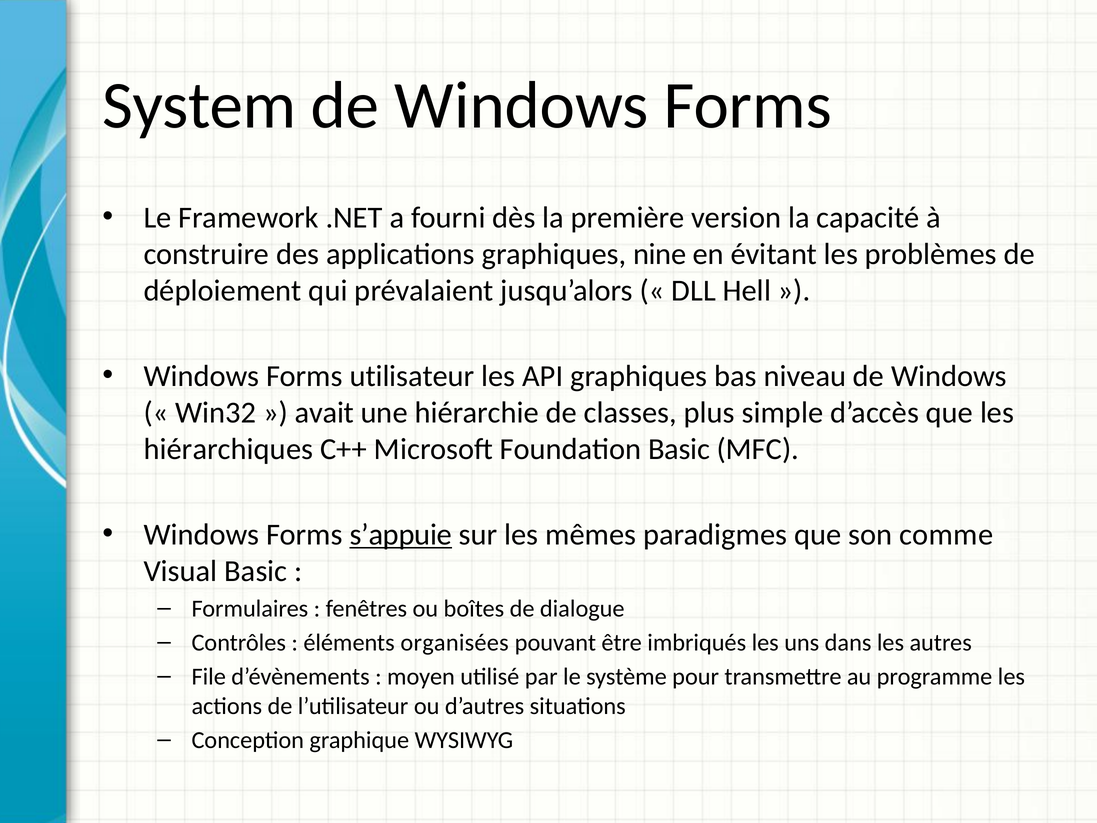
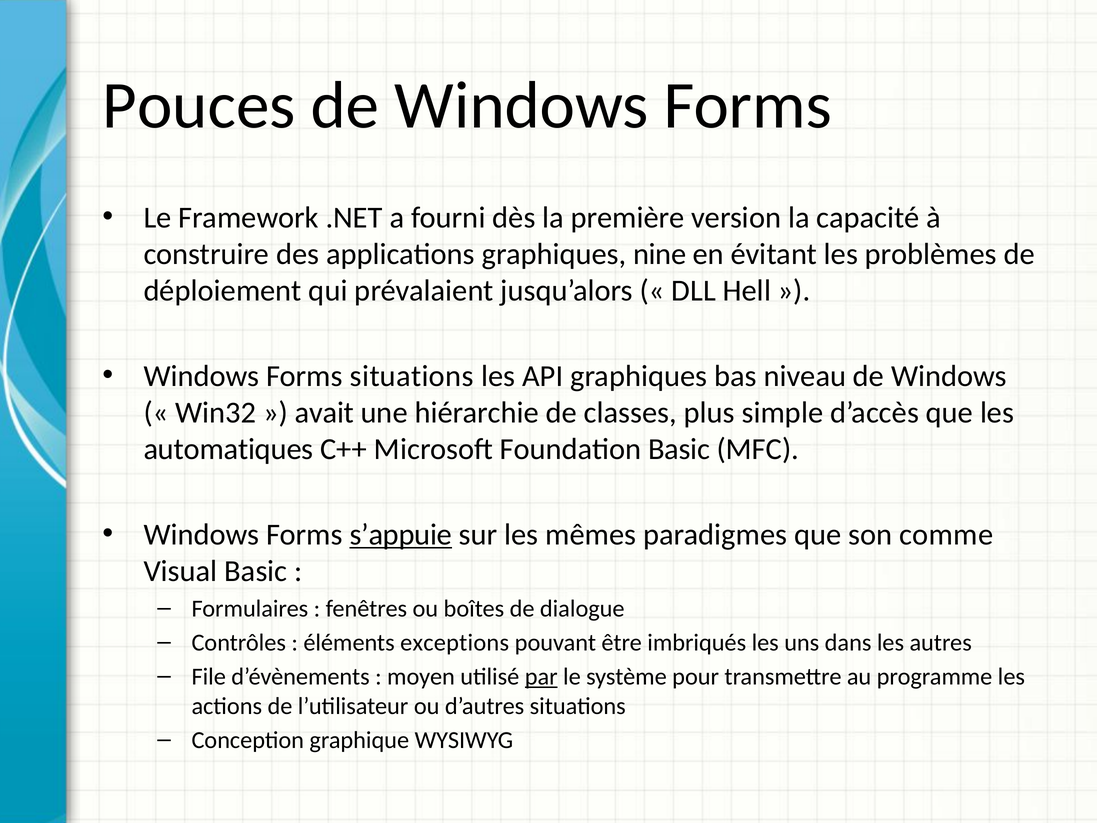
System: System -> Pouces (199, 106)
Forms utilisateur: utilisateur -> situations (412, 376)
hiérarchiques: hiérarchiques -> automatiques (228, 449)
organisées: organisées -> exceptions (455, 642)
par underline: none -> present (541, 677)
